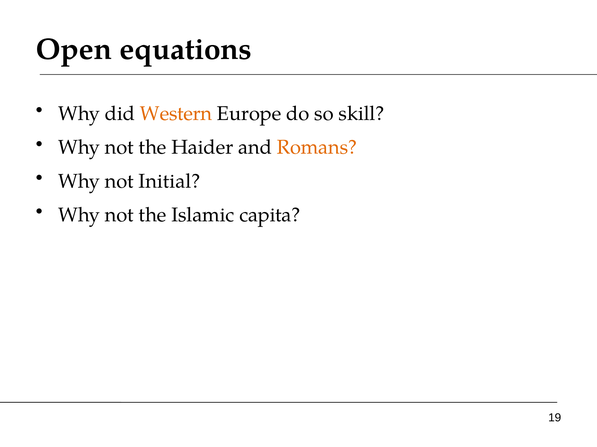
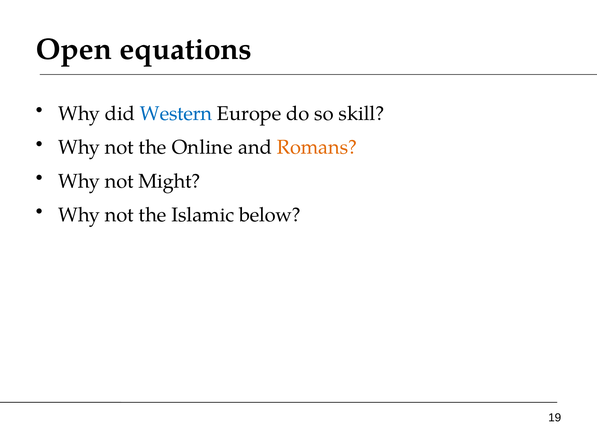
Western colour: orange -> blue (176, 114)
Haider: Haider -> Online (202, 148)
Initial: Initial -> Might (170, 182)
capita: capita -> below (270, 215)
